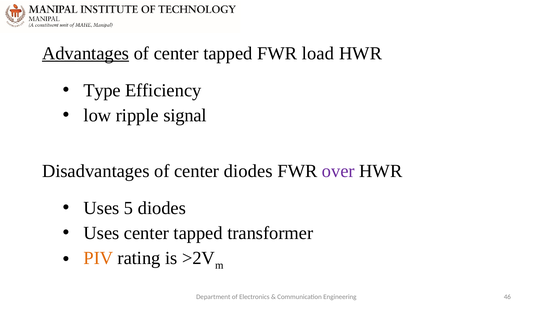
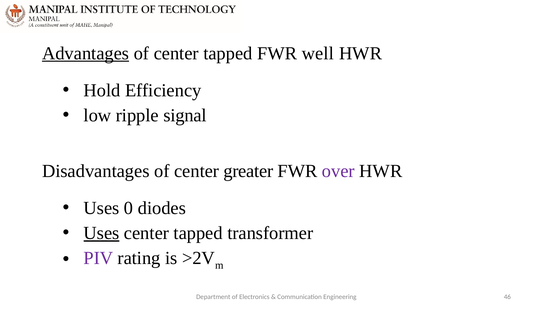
load: load -> well (318, 53)
Type: Type -> Hold (102, 90)
center diodes: diodes -> greater (248, 171)
5: 5 -> 0 (129, 208)
Uses underline: none -> present (101, 233)
PIV colour: orange -> purple (98, 258)
